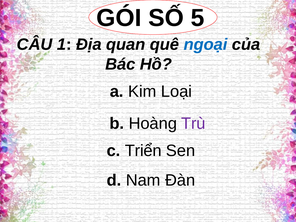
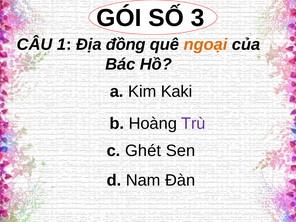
5: 5 -> 3 (198, 18)
quan: quan -> đồng (126, 45)
ngoại colour: blue -> orange (206, 45)
Loại: Loại -> Kaki (177, 91)
Triển: Triển -> Ghét (143, 151)
